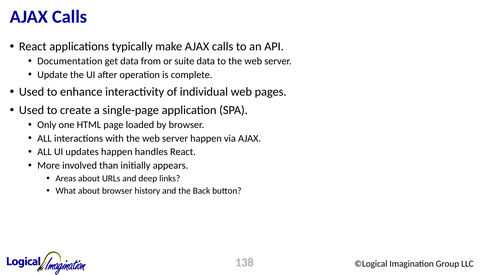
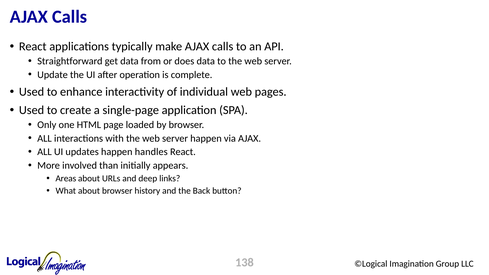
Documentation: Documentation -> Straightforward (70, 61)
suite: suite -> does (184, 61)
